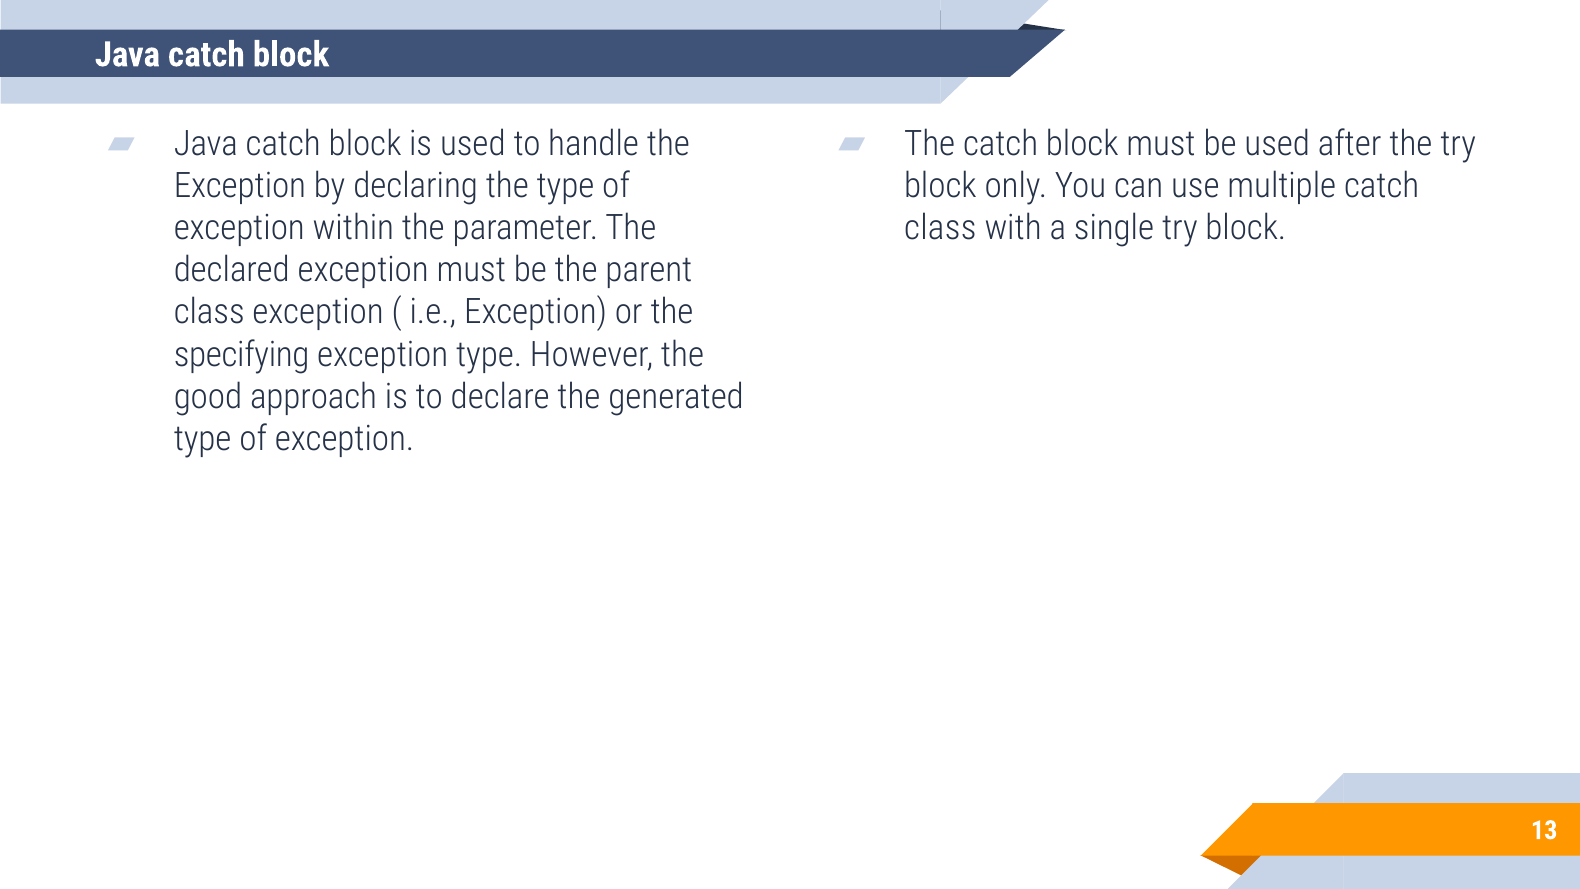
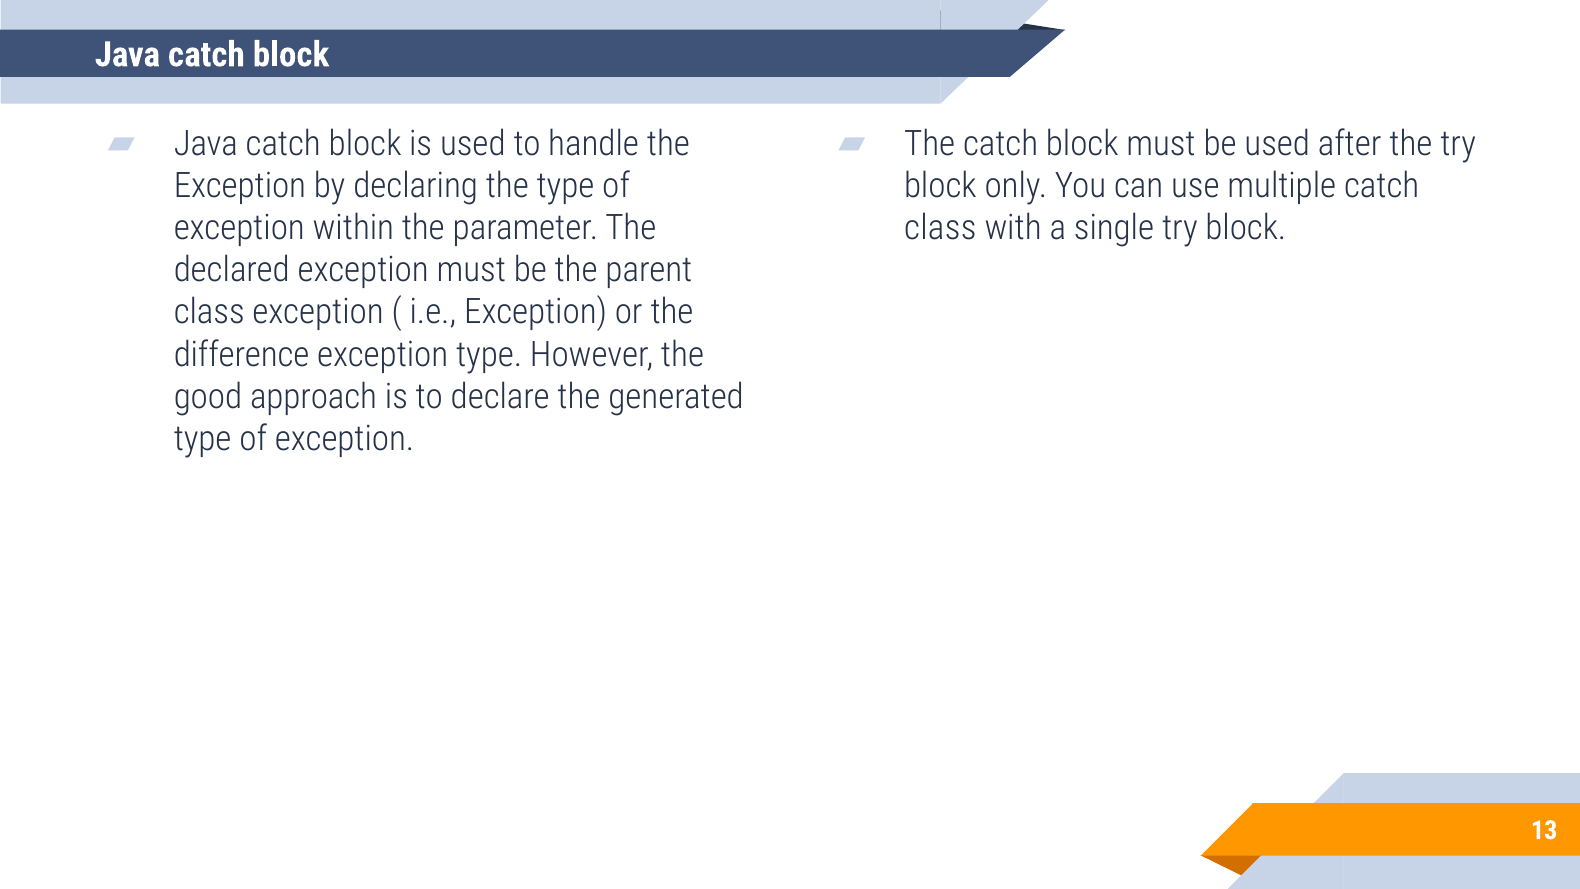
specifying: specifying -> difference (242, 354)
